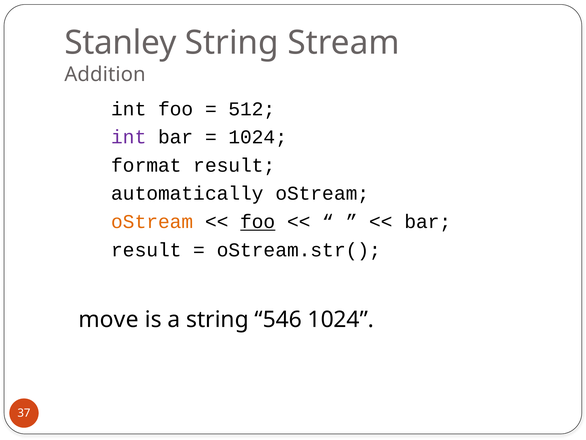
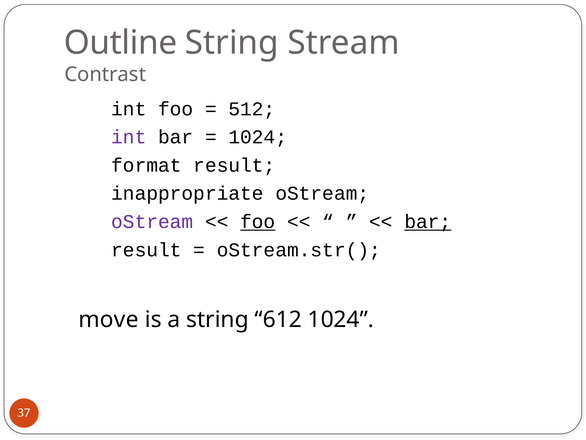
Stanley: Stanley -> Outline (120, 43)
Addition: Addition -> Contrast (105, 74)
automatically: automatically -> inappropriate (187, 193)
oStream colour: orange -> purple (152, 221)
bar underline: none -> present (428, 221)
546: 546 -> 612 (278, 319)
